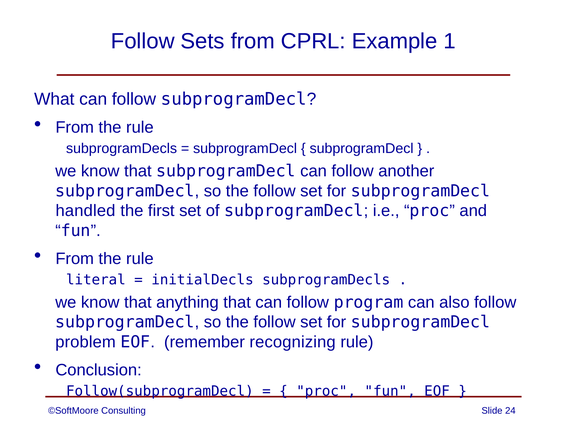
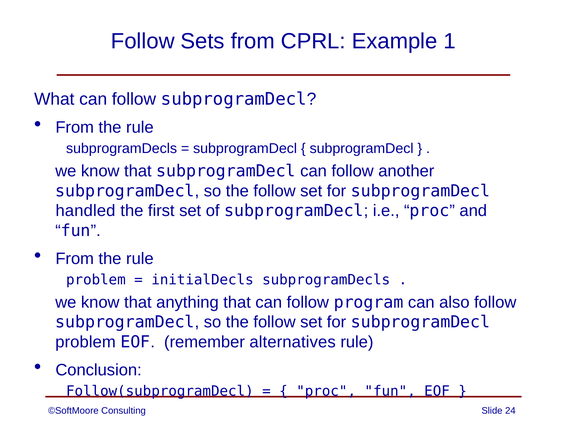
literal: literal -> problem (96, 280)
recognizing: recognizing -> alternatives (293, 342)
